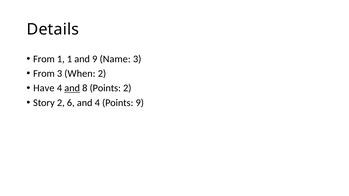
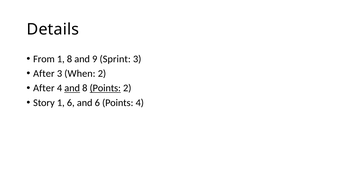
1 1: 1 -> 8 (70, 59)
Name: Name -> Sprint (115, 59)
From: From -> After (44, 74)
Have: Have -> After (44, 88)
Points underline: none -> present (105, 88)
Story 2: 2 -> 1 (61, 103)
and 4: 4 -> 6 (97, 103)
Points 9: 9 -> 4 (140, 103)
